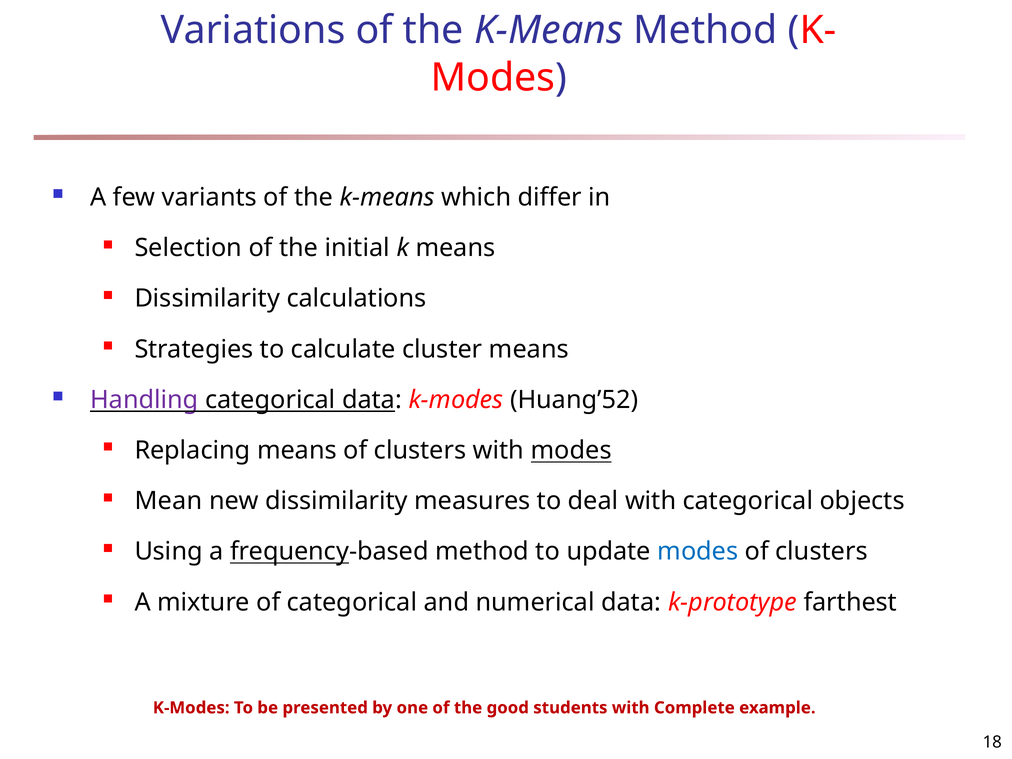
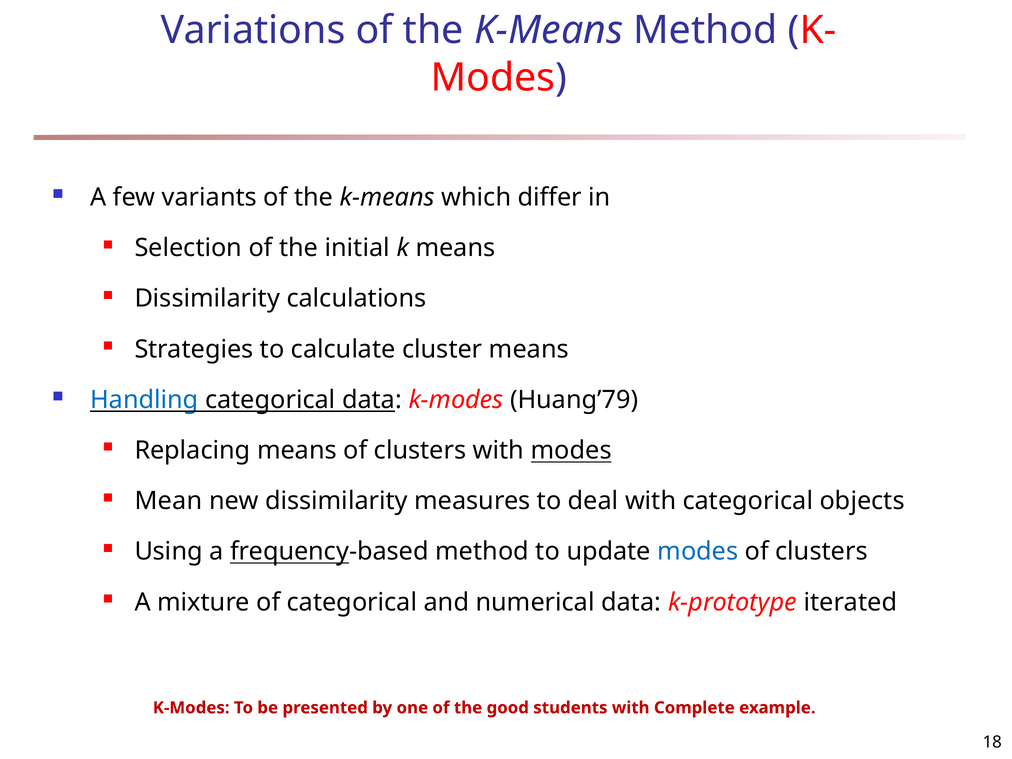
Handling colour: purple -> blue (144, 400)
Huang’52: Huang’52 -> Huang’79 (574, 400)
farthest: farthest -> iterated (850, 602)
